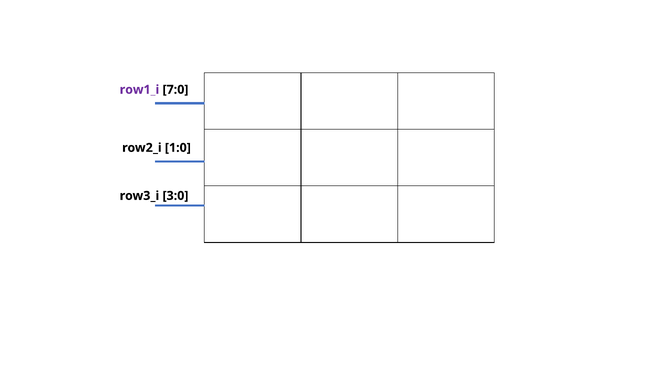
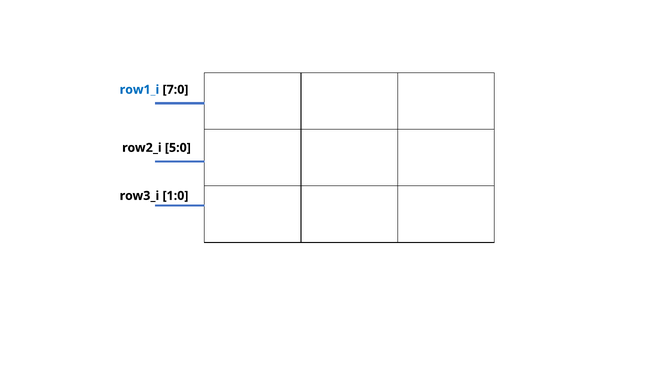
row1_i colour: purple -> blue (139, 90)
1:0: 1:0 -> 5:0 (178, 148)
3:0: 3:0 -> 1:0 (175, 196)
